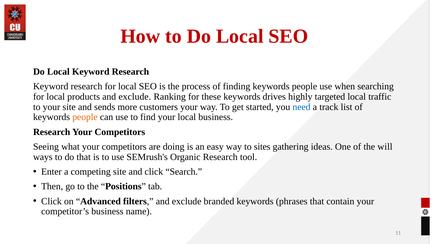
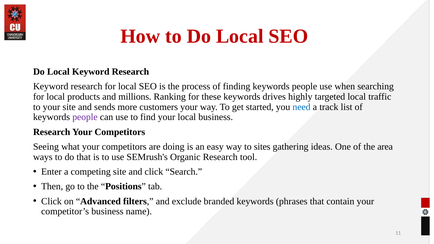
products and exclude: exclude -> millions (135, 97)
people colour: orange -> purple (85, 117)
will: will -> area (385, 147)
